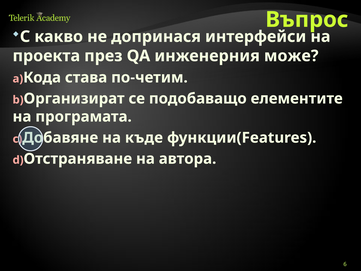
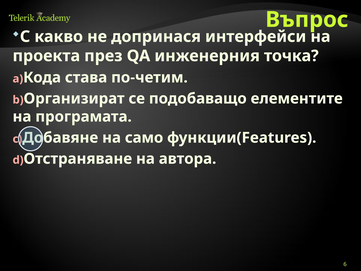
може: може -> точка (291, 56)
къде: къде -> само (144, 138)
